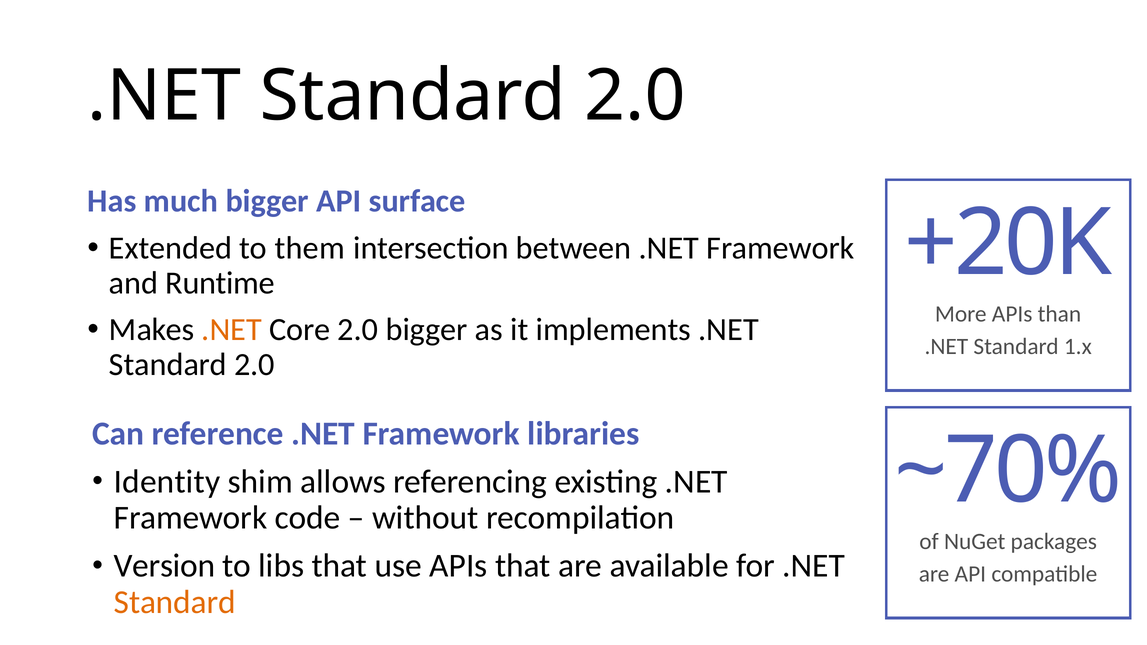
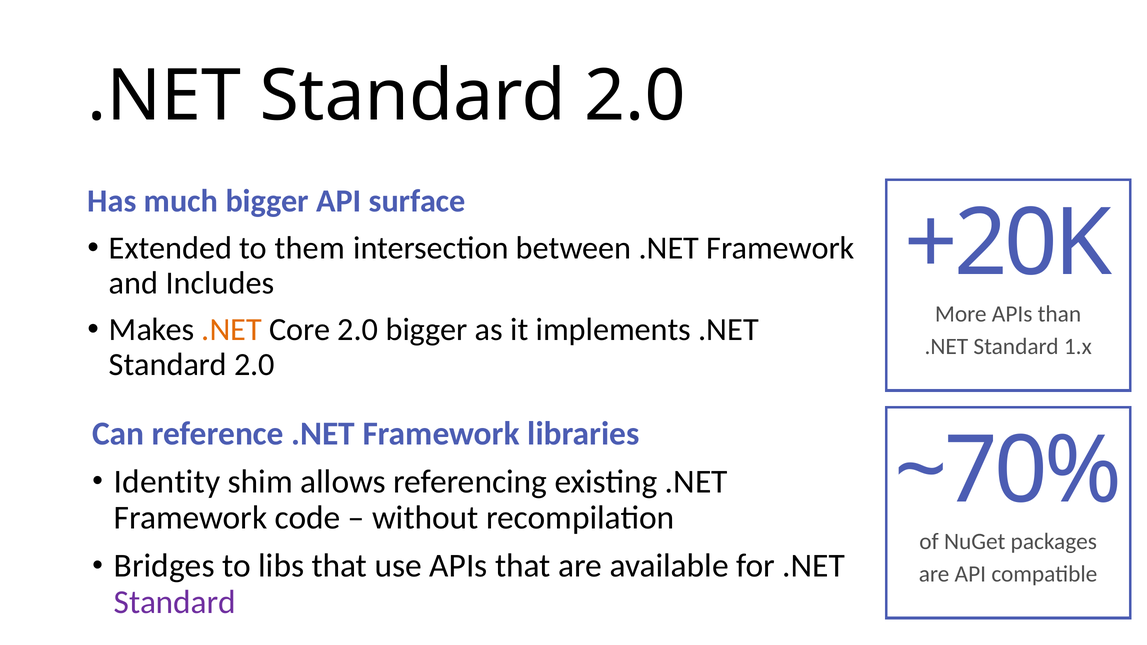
Runtime: Runtime -> Includes (220, 283)
Version: Version -> Bridges (164, 566)
Standard colour: orange -> purple (175, 602)
